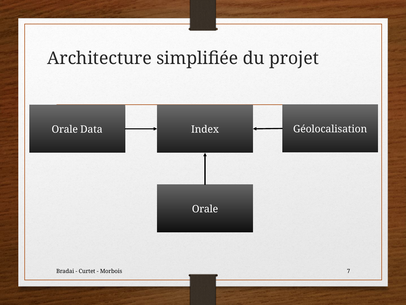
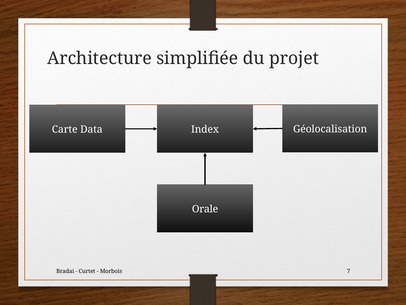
Orale: Orale -> Carte (65, 129)
